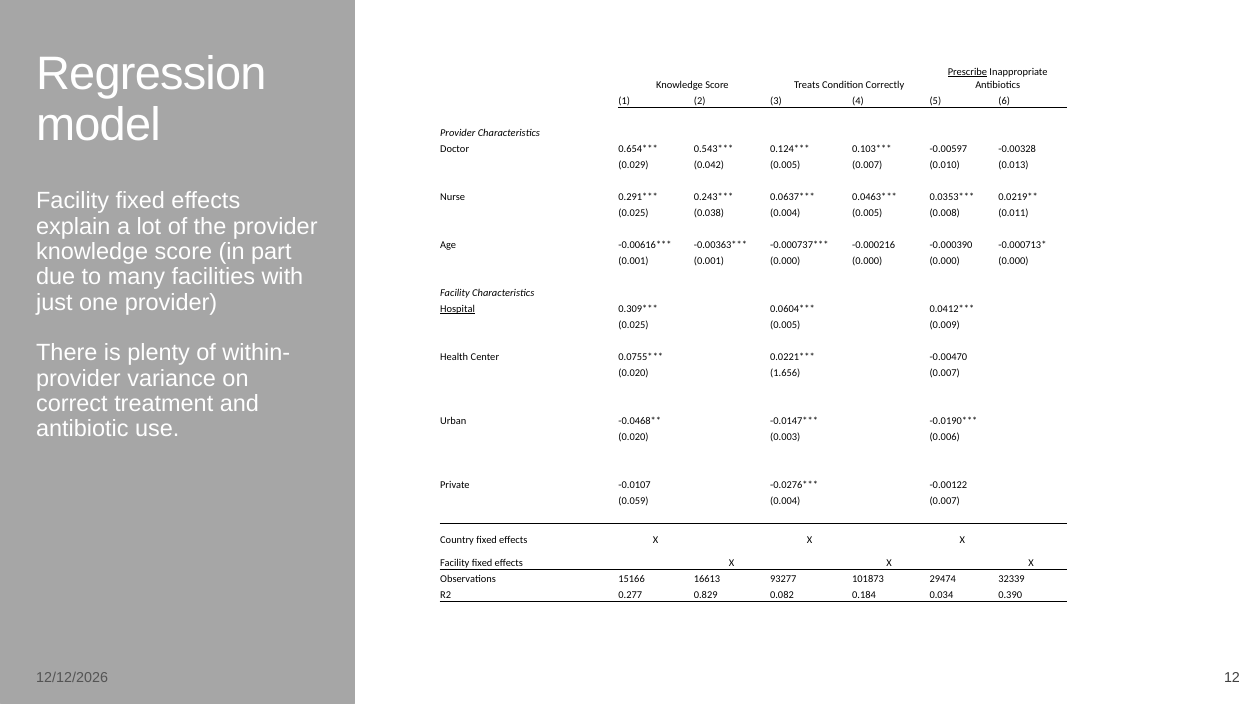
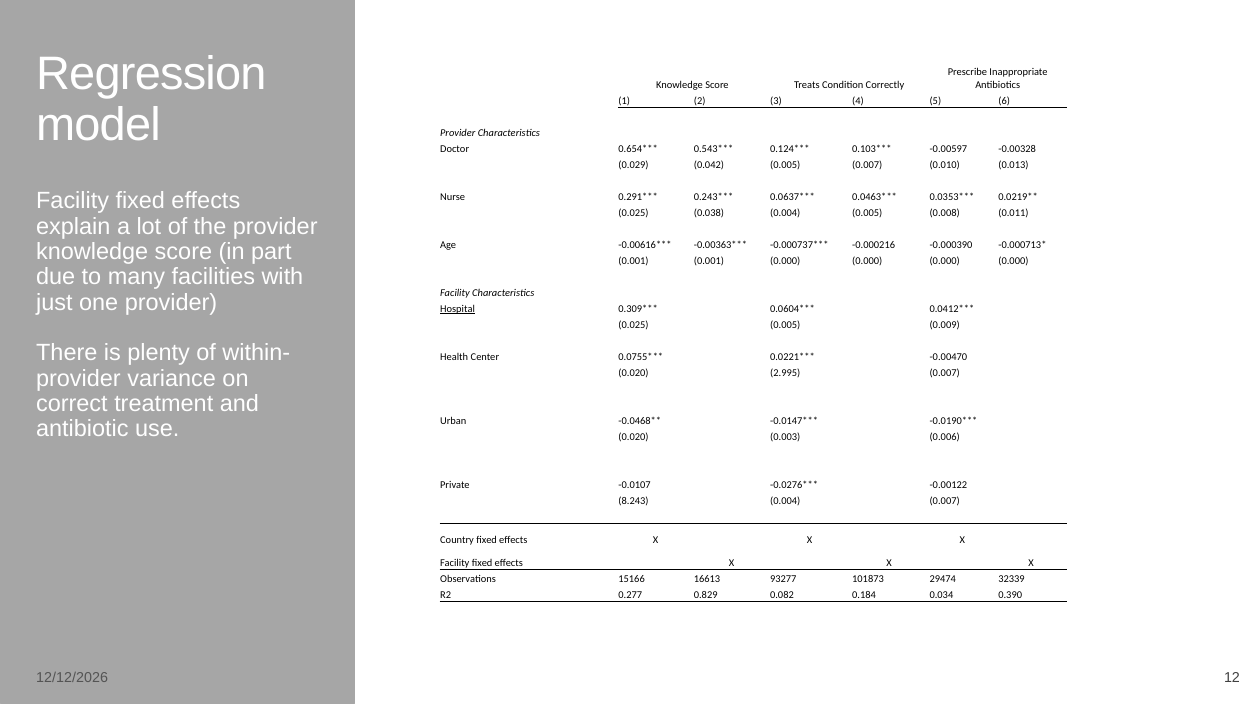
Prescribe underline: present -> none (967, 72)
1.656: 1.656 -> 2.995 (785, 373)
0.059: 0.059 -> 8.243 (634, 501)
